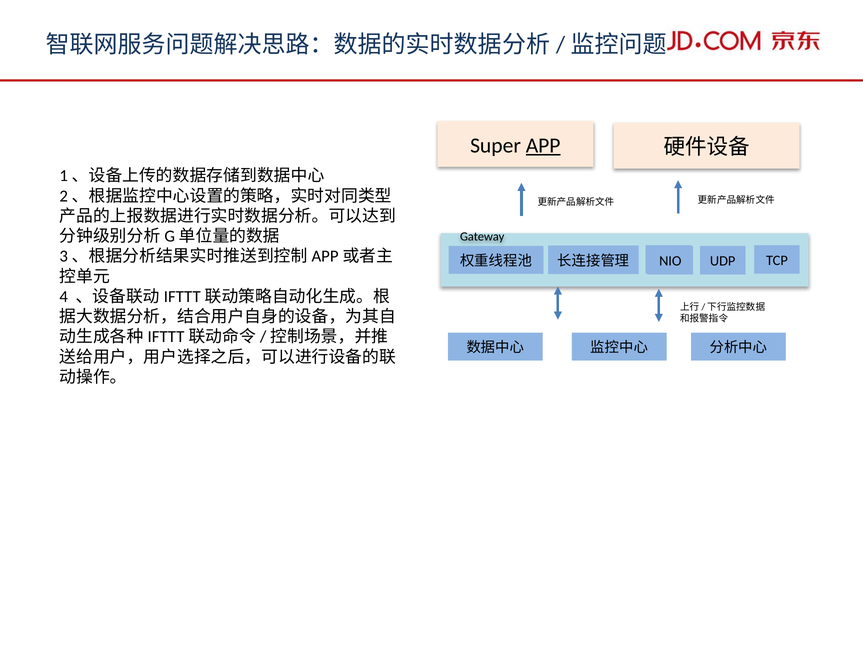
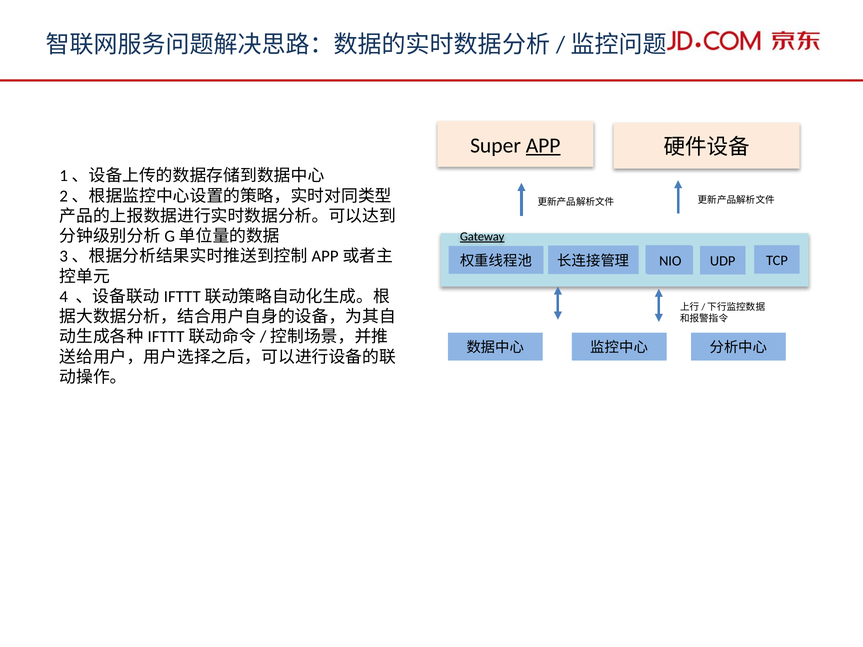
Gateway underline: none -> present (482, 237)
